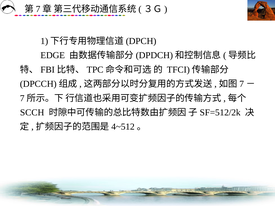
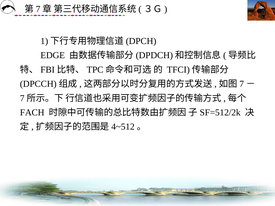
SCCH: SCCH -> FACH (32, 113)
